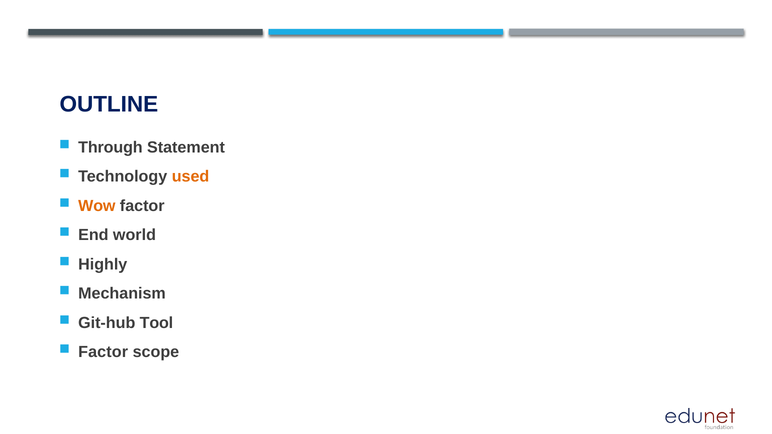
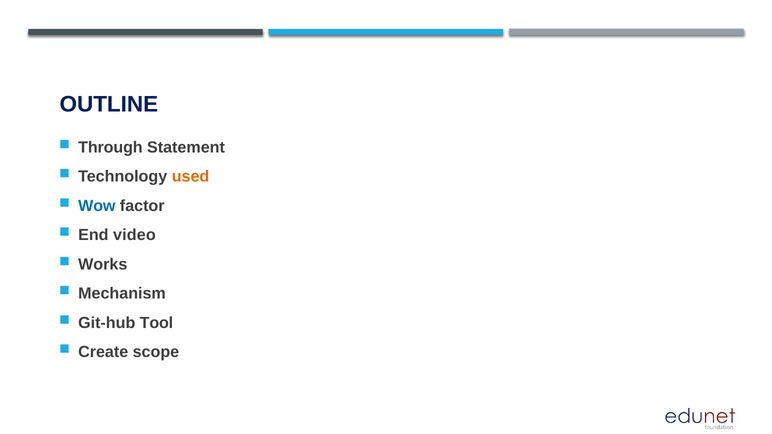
Wow colour: orange -> blue (97, 206)
world: world -> video (134, 235)
Highly: Highly -> Works (103, 264)
Factor: Factor -> Create (103, 352)
